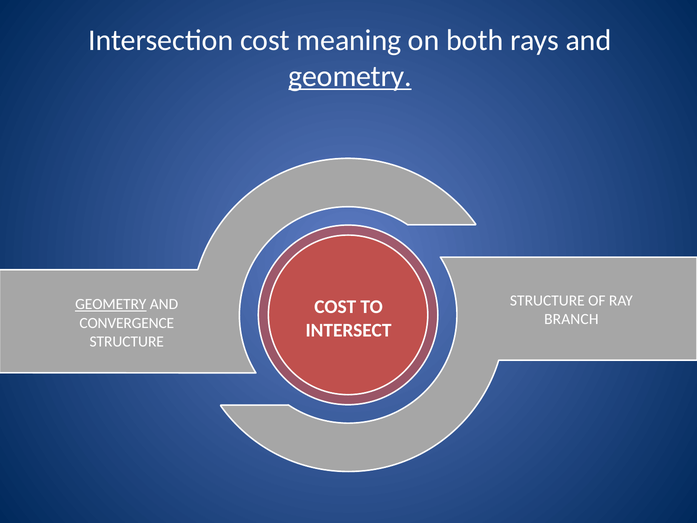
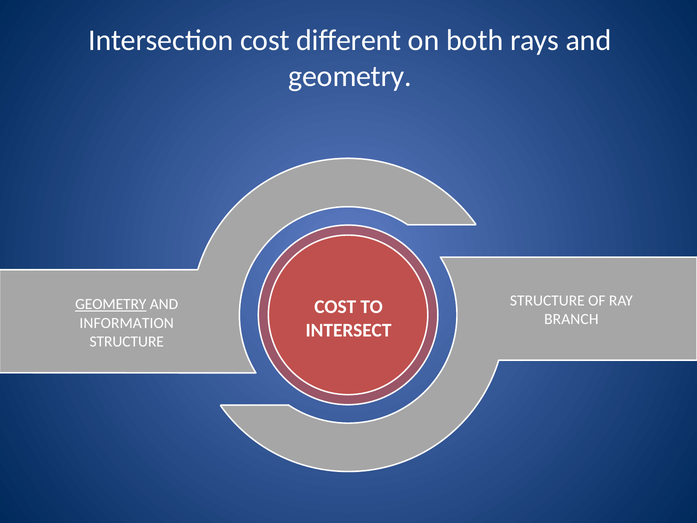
meaning: meaning -> different (349, 40)
geometry underline: present -> none (350, 76)
CONVERGENCE: CONVERGENCE -> INFORMATION (127, 323)
